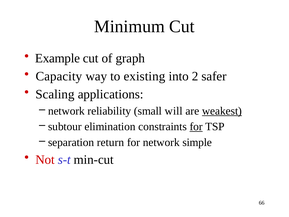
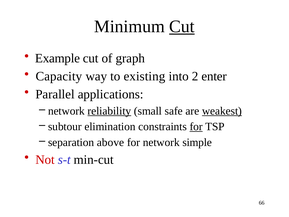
Cut underline: none -> present (182, 27)
safer: safer -> enter (214, 76)
Scaling: Scaling -> Parallel (55, 94)
reliability underline: none -> present (109, 111)
will: will -> safe (174, 111)
return: return -> above (111, 142)
